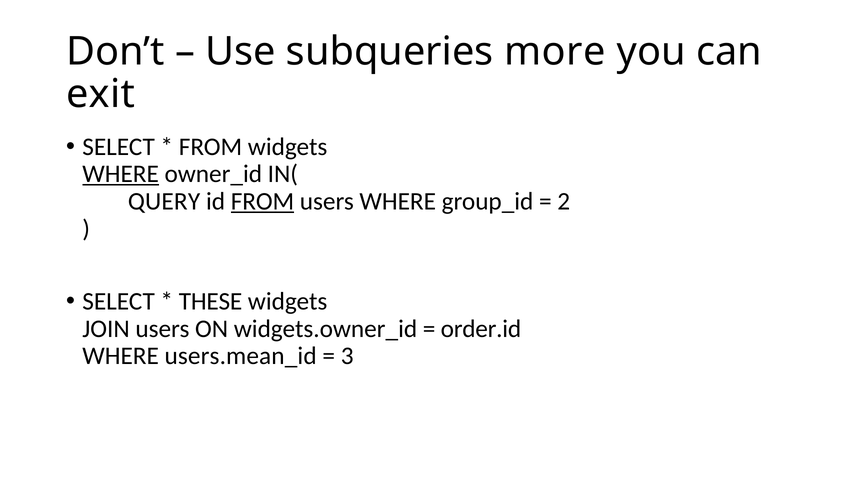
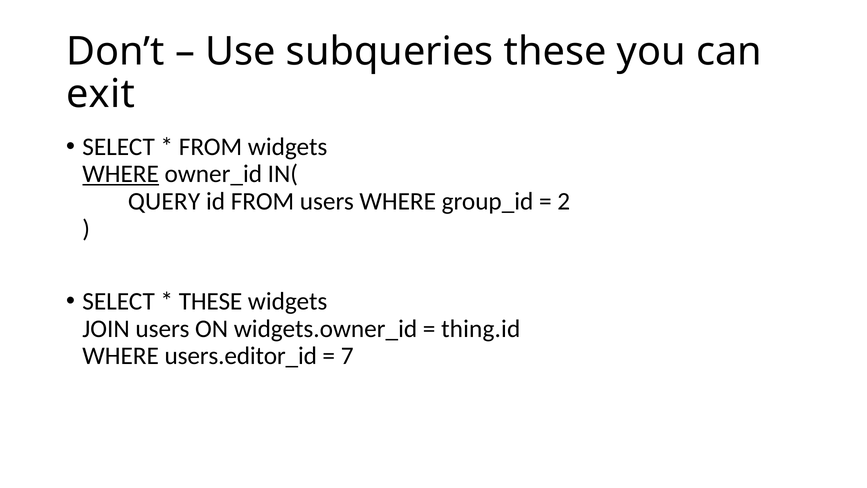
subqueries more: more -> these (555, 51)
FROM underline: present -> none (263, 201)
order.id: order.id -> thing.id (481, 329)
users.mean_id: users.mean_id -> users.editor_id (241, 356)
3: 3 -> 7 (347, 356)
